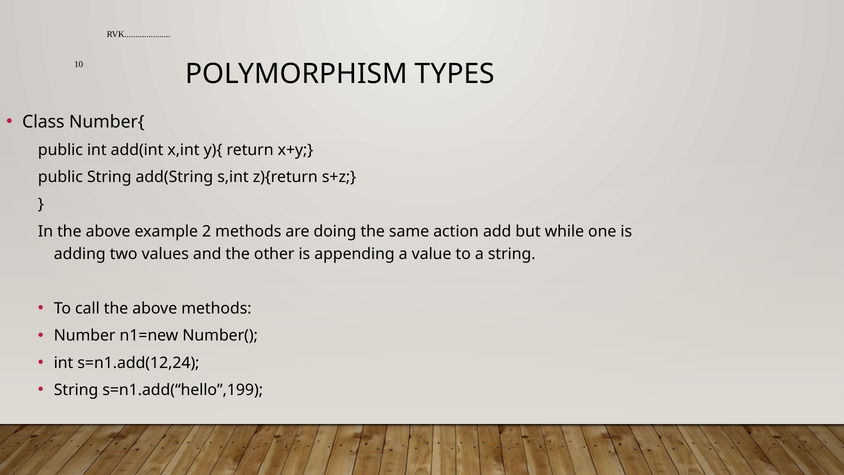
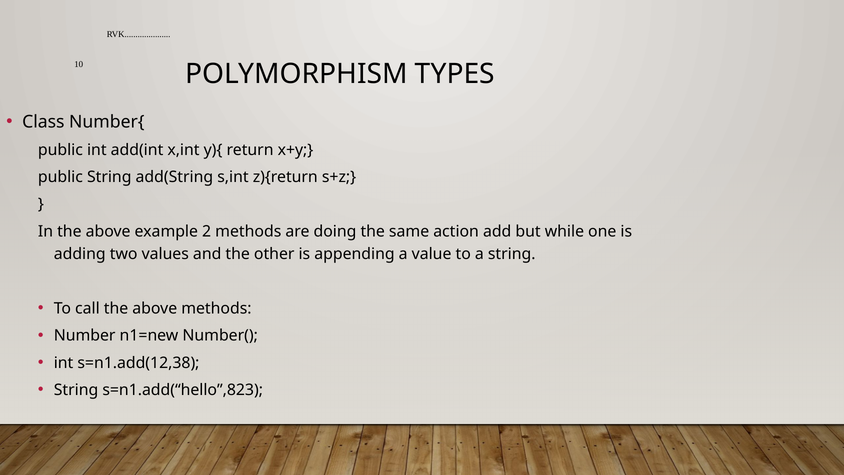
s=n1.add(12,24: s=n1.add(12,24 -> s=n1.add(12,38 (138, 363)
s=n1.add(“hello”,199: s=n1.add(“hello”,199 -> s=n1.add(“hello”,823 (183, 390)
